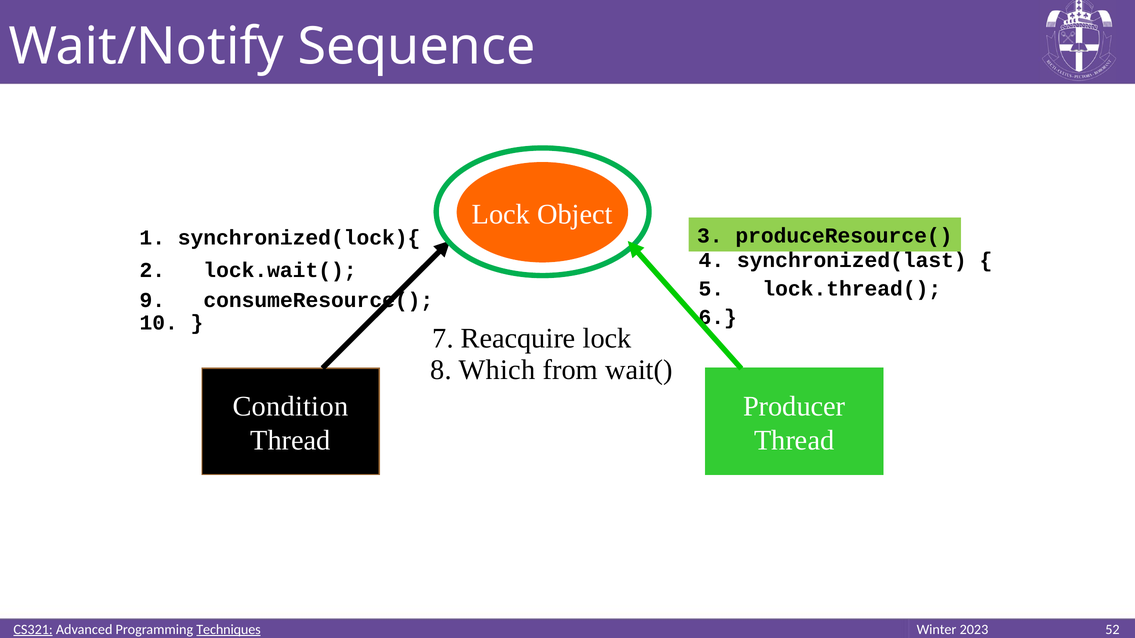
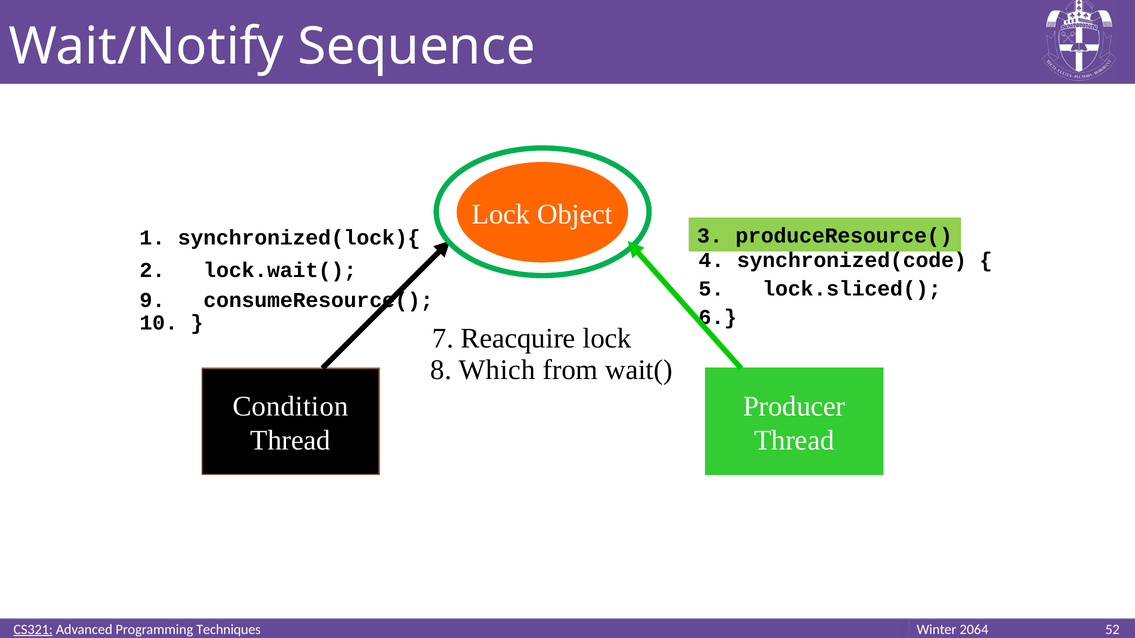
synchronized(last: synchronized(last -> synchronized(code (852, 261)
lock.thread(: lock.thread( -> lock.sliced( (852, 289)
Techniques underline: present -> none (229, 630)
2023: 2023 -> 2064 (974, 630)
